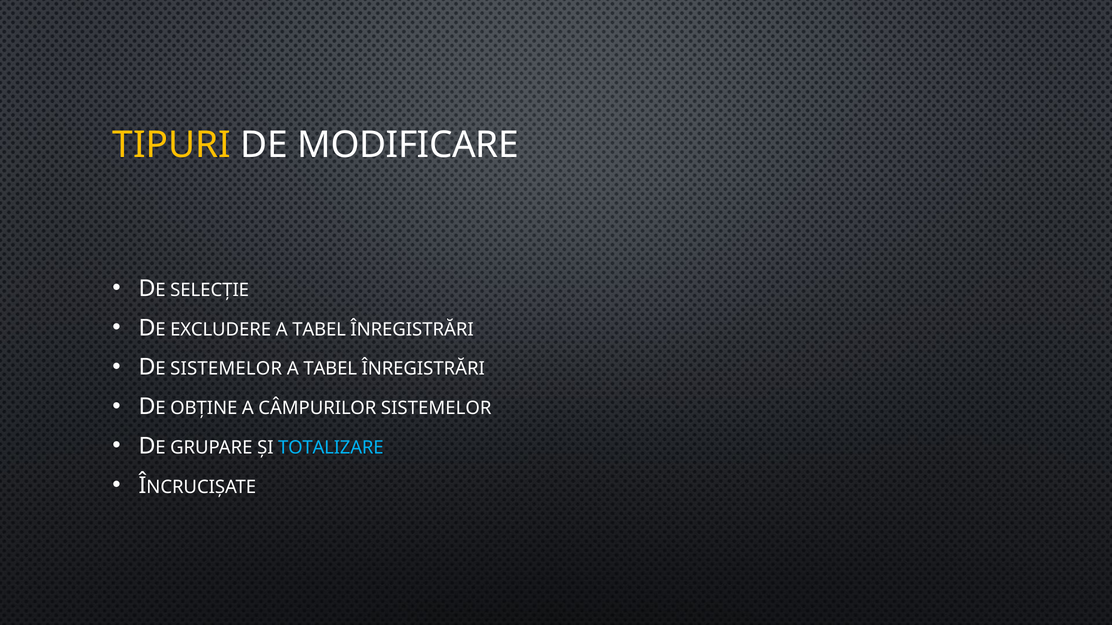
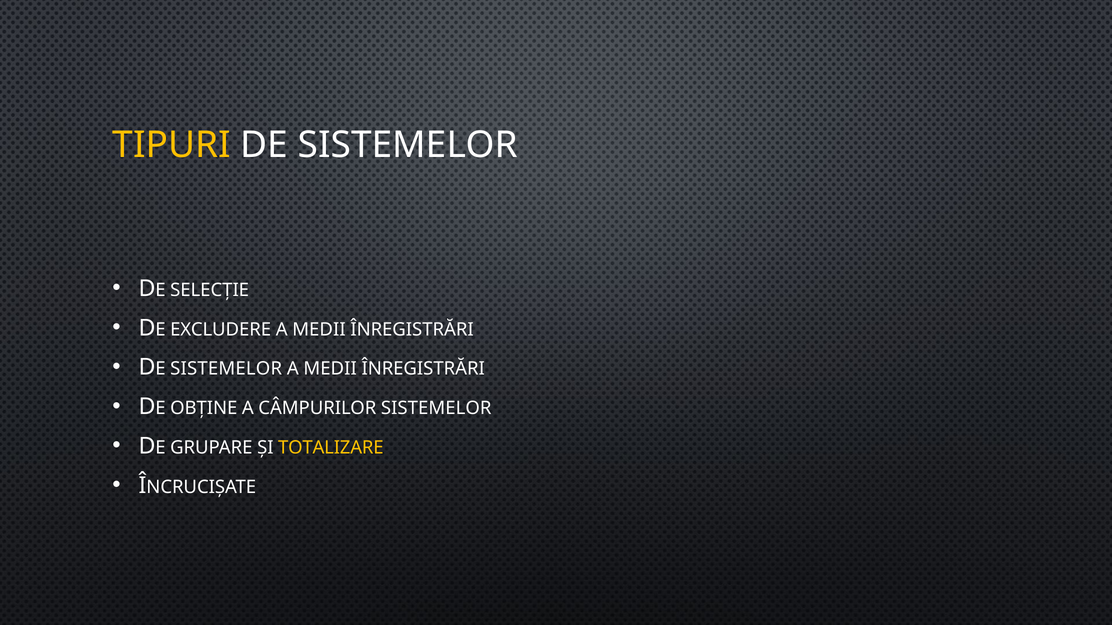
DE MODIFICARE: MODIFICARE -> SISTEMELOR (408, 145)
EXCLUDERE A TABEL: TABEL -> MEDII (319, 330)
TABEL: TABEL -> MEDII (330, 369)
TOTALIZARE colour: light blue -> yellow (331, 448)
